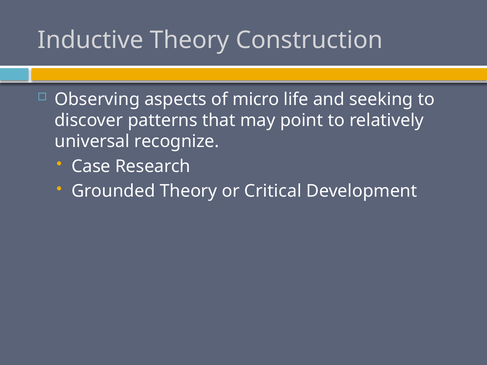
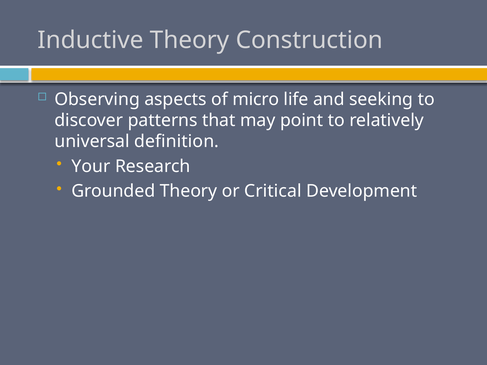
recognize: recognize -> definition (177, 142)
Case: Case -> Your (91, 166)
